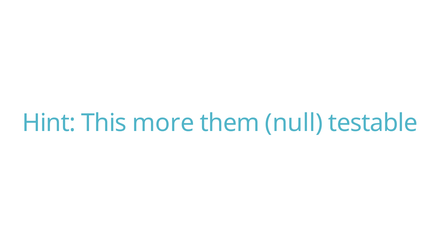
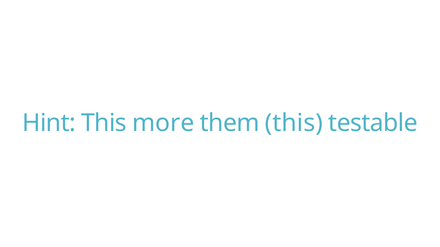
them null: null -> this (294, 123)
